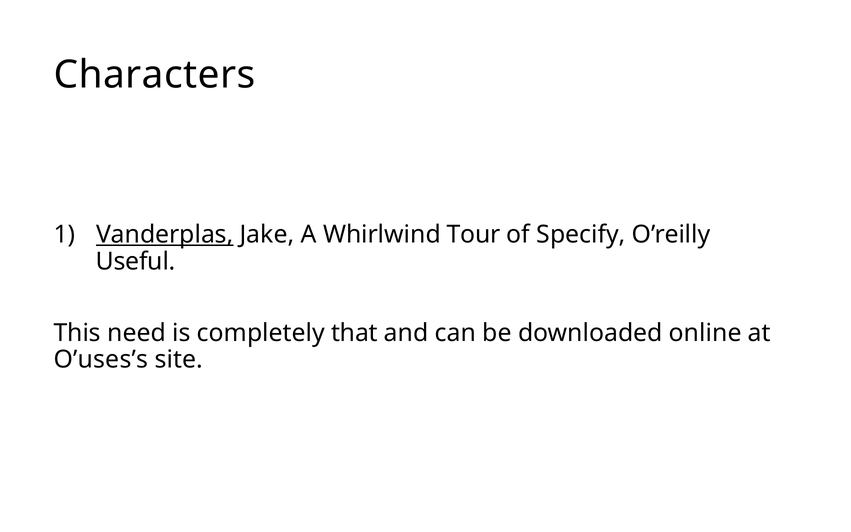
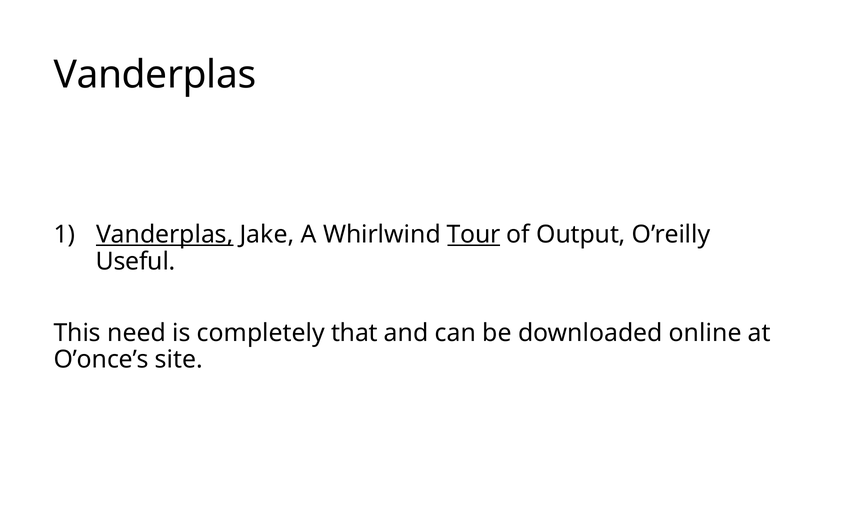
Characters: Characters -> Vanderplas (155, 75)
Tour underline: none -> present (474, 235)
Specify: Specify -> Output (581, 235)
O’uses’s: O’uses’s -> O’once’s (101, 360)
